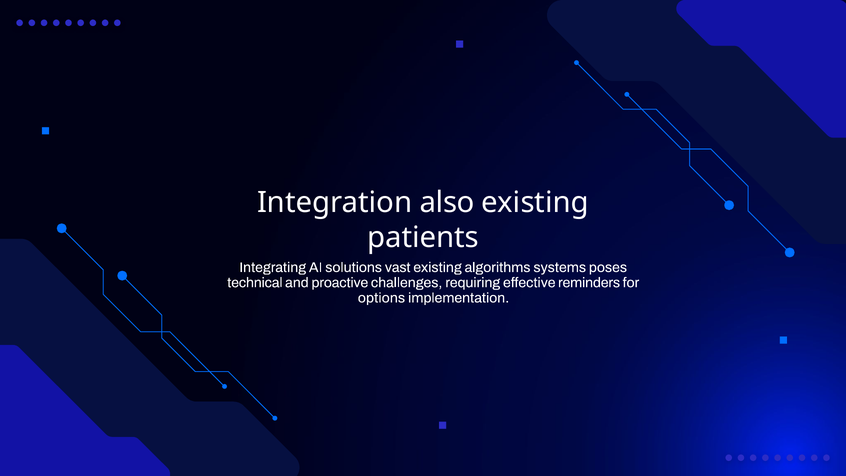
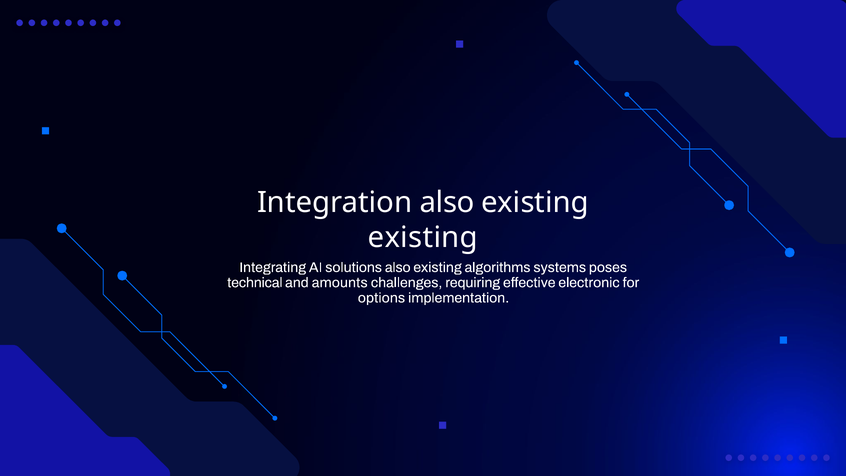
patients: patients -> existing (423, 238)
solutions vast: vast -> also (398, 267)
proactive: proactive -> amounts (340, 283)
reminders: reminders -> electronic (589, 283)
